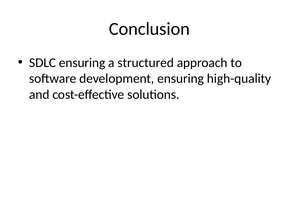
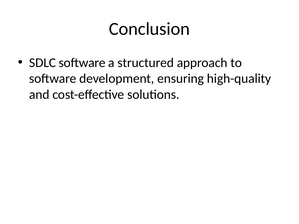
SDLC ensuring: ensuring -> software (82, 63)
